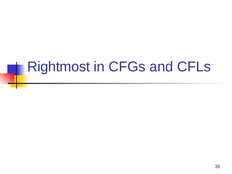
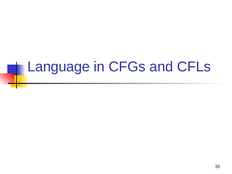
Rightmost: Rightmost -> Language (59, 67)
